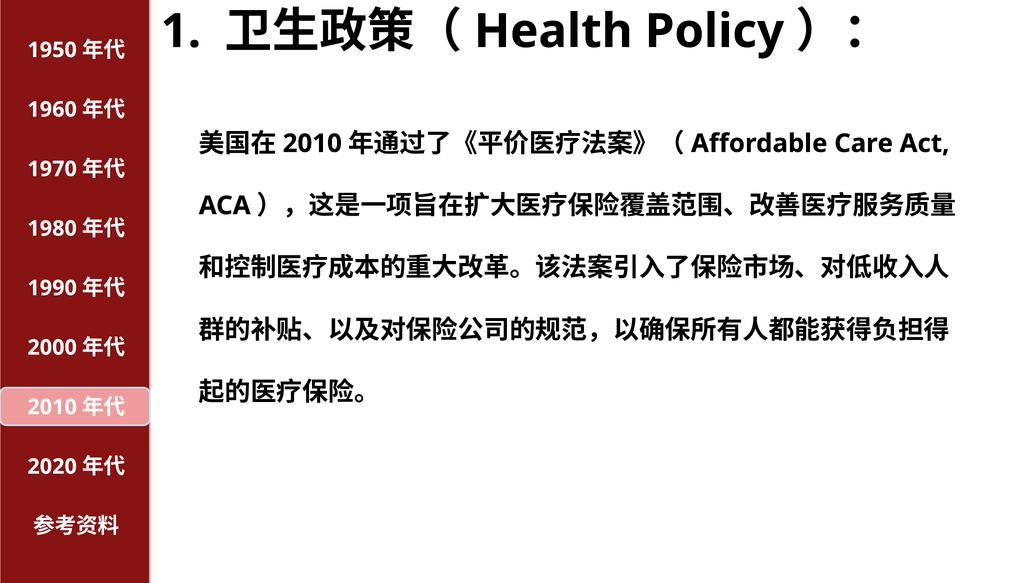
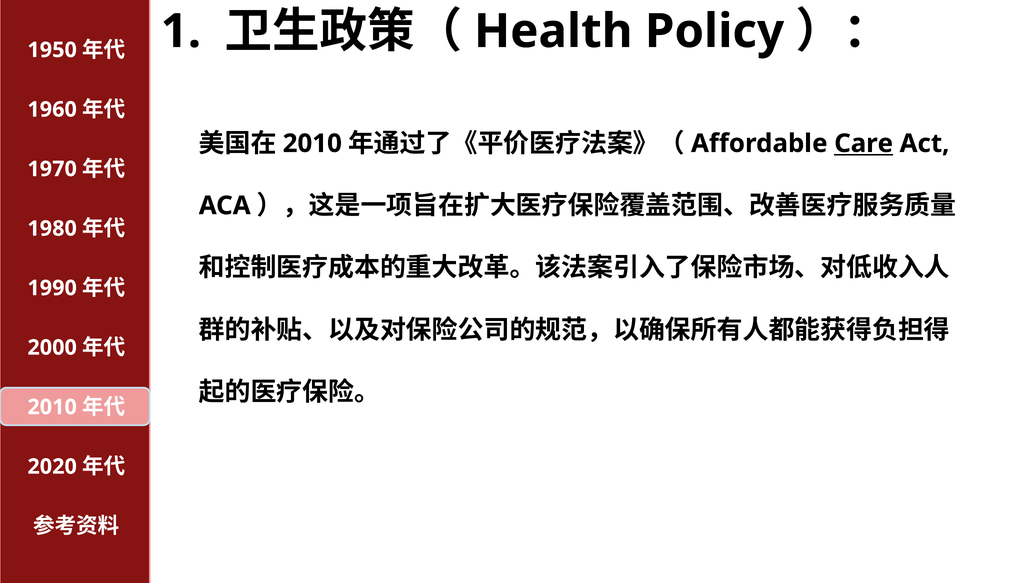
Care underline: none -> present (864, 143)
